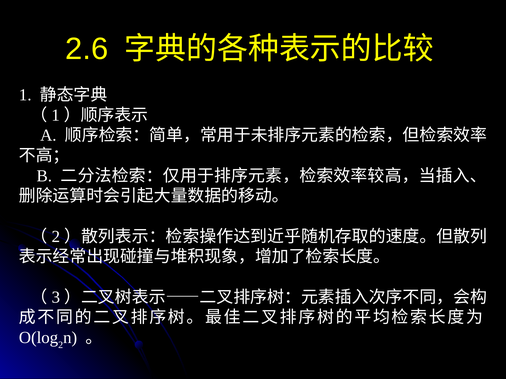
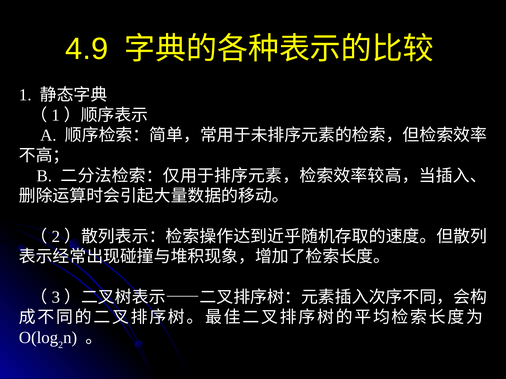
2.6: 2.6 -> 4.9 (87, 49)
